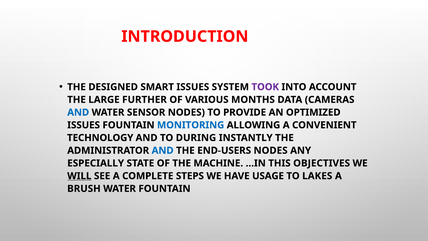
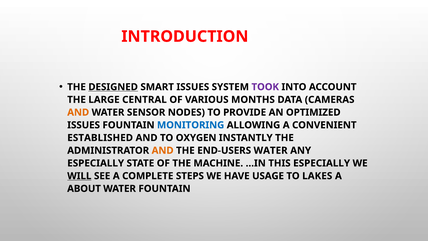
DESIGNED underline: none -> present (113, 87)
FURTHER: FURTHER -> CENTRAL (144, 100)
AND colour: blue -> orange (78, 112)
TECHNOLOGY: TECHNOLOGY -> ESTABLISHED (100, 138)
DURING: DURING -> OXYGEN (196, 138)
AND colour: blue -> orange (163, 150)
END-USERS NODES: NODES -> WATER (271, 150)
THIS OBJECTIVES: OBJECTIVES -> ESPECIALLY (322, 163)
BRUSH: BRUSH -> ABOUT (84, 188)
